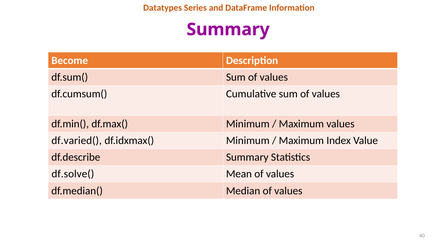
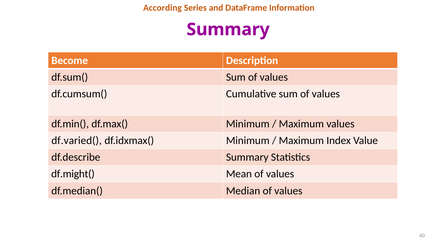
Datatypes: Datatypes -> According (163, 8)
df.solve(: df.solve( -> df.might( (73, 174)
